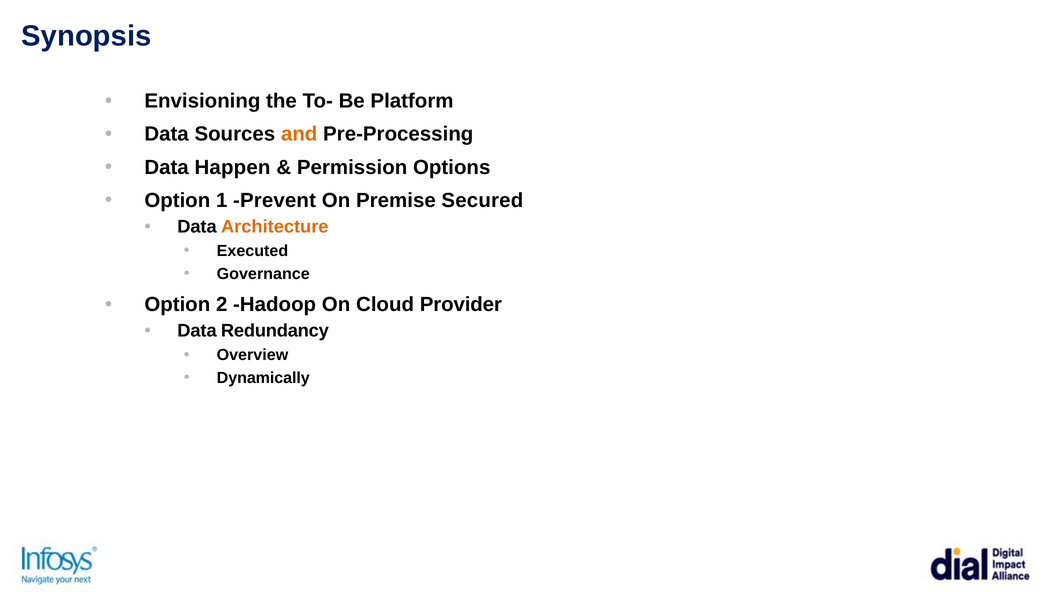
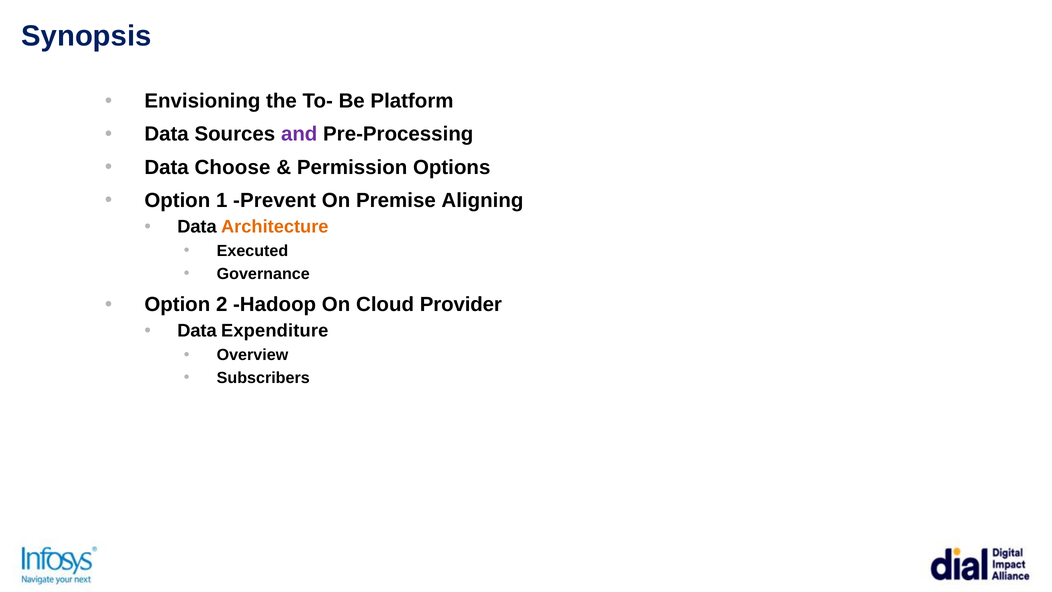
and colour: orange -> purple (299, 134)
Happen: Happen -> Choose (232, 167)
Secured: Secured -> Aligning (482, 200)
Redundancy: Redundancy -> Expenditure (275, 331)
Dynamically: Dynamically -> Subscribers (263, 378)
